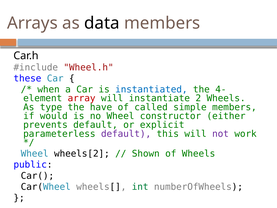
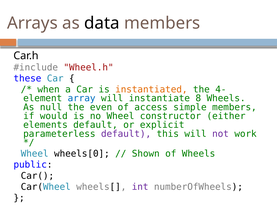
instantiated colour: blue -> orange (151, 89)
array colour: red -> blue (82, 98)
2: 2 -> 8 (198, 98)
type: type -> null (51, 107)
have: have -> even (101, 107)
called: called -> access (151, 107)
prevents: prevents -> elements (45, 125)
wheels[2: wheels[2 -> wheels[0 (82, 154)
int colour: green -> purple (140, 187)
